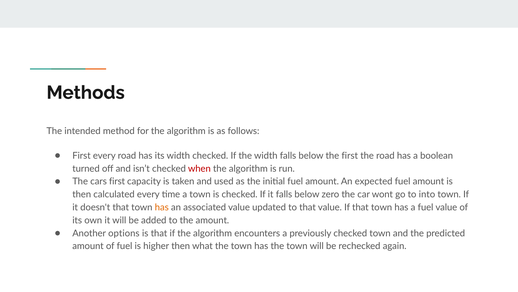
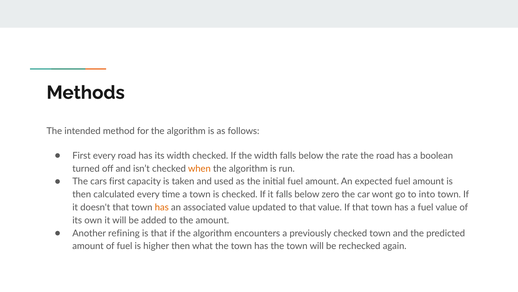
the first: first -> rate (350, 155)
when colour: red -> orange (199, 168)
options: options -> refining (124, 233)
